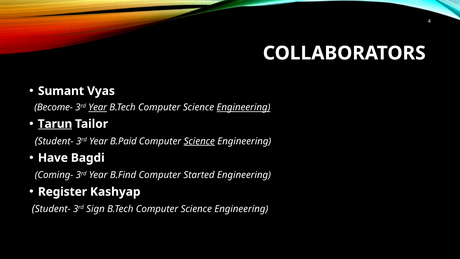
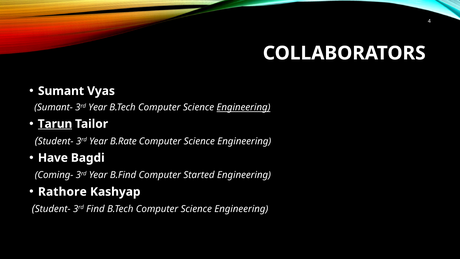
Become-: Become- -> Sumant- (54, 107)
Year underline: present -> none (98, 107)
B.Paid: B.Paid -> B.Rate (123, 141)
Science underline: present -> none (199, 141)
Register: Register -> Rathore (62, 192)
Sign: Sign -> Find (95, 209)
